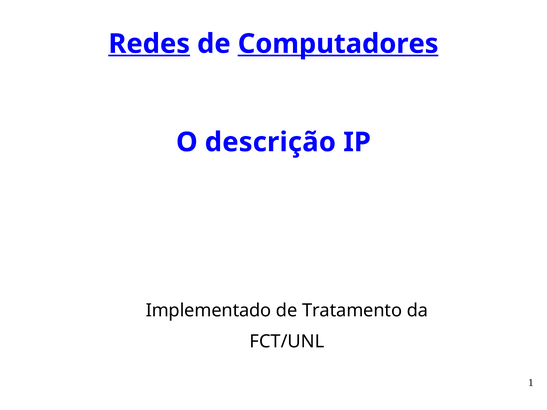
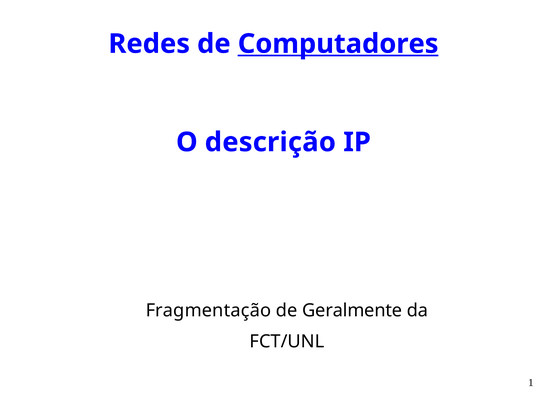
Redes underline: present -> none (149, 44)
Implementado: Implementado -> Fragmentação (208, 311)
Tratamento: Tratamento -> Geralmente (352, 311)
